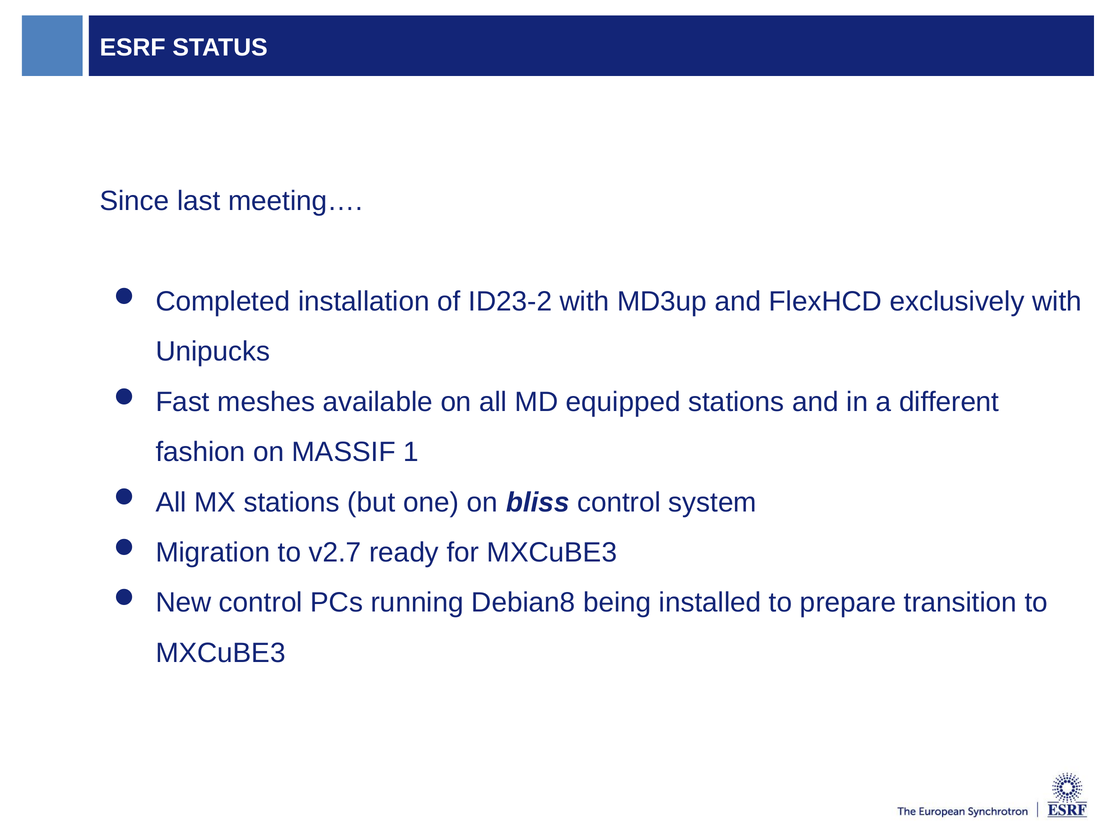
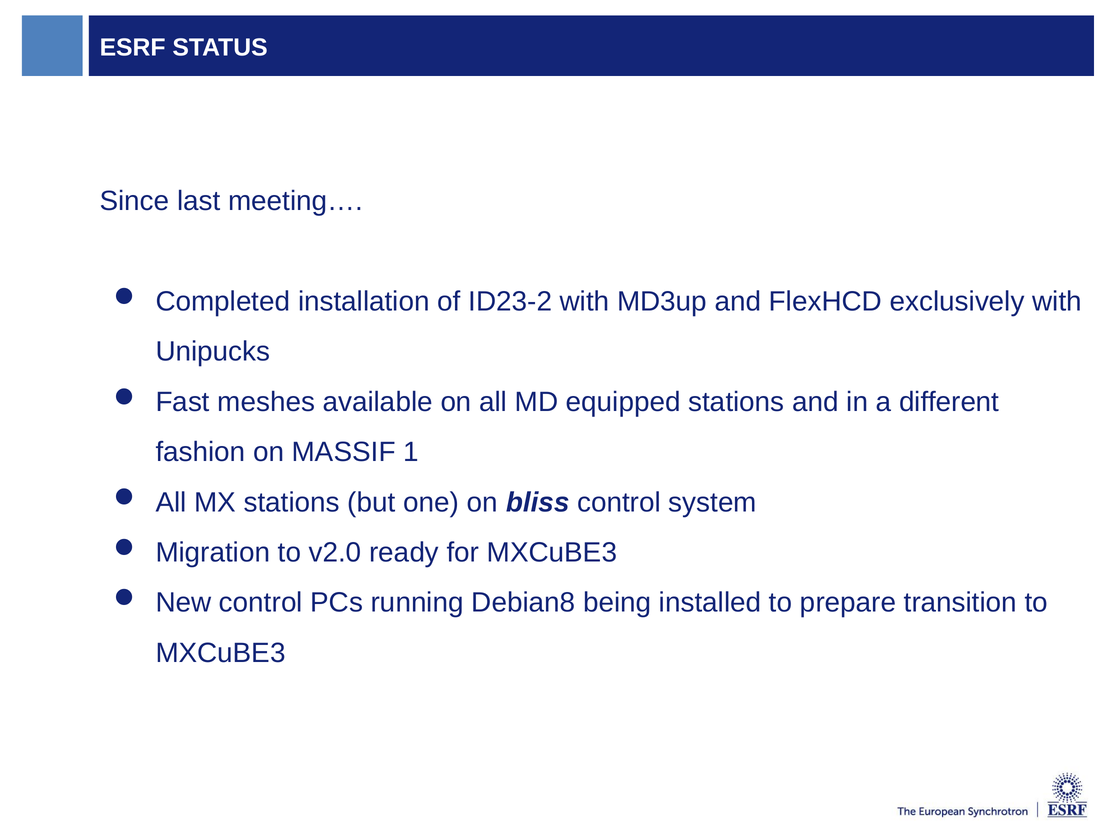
v2.7: v2.7 -> v2.0 (335, 553)
